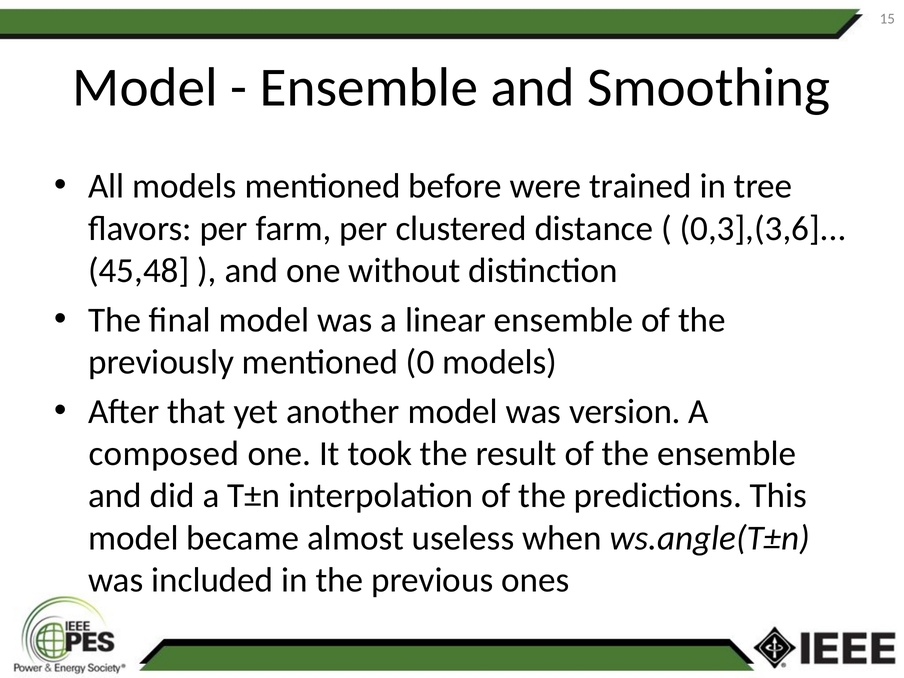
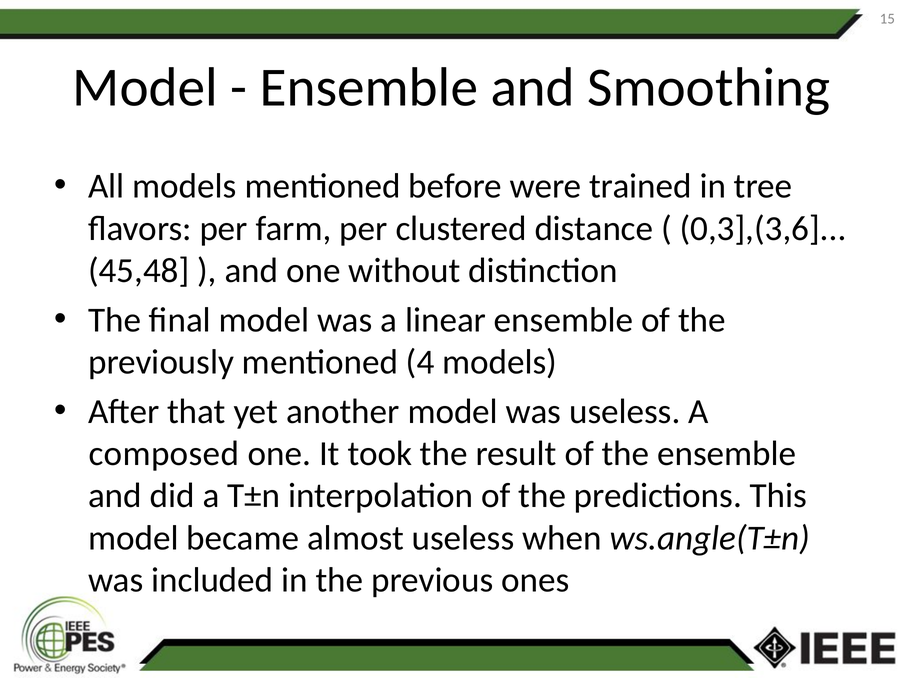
0: 0 -> 4 (420, 362)
was version: version -> useless (625, 411)
